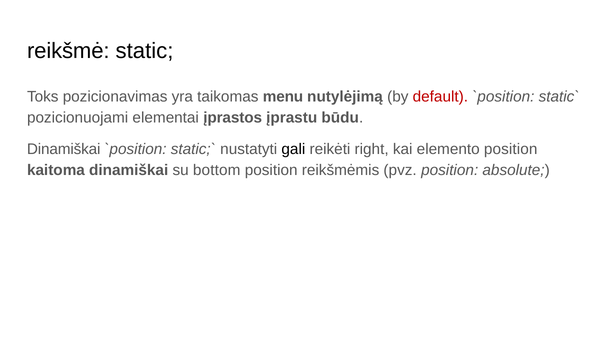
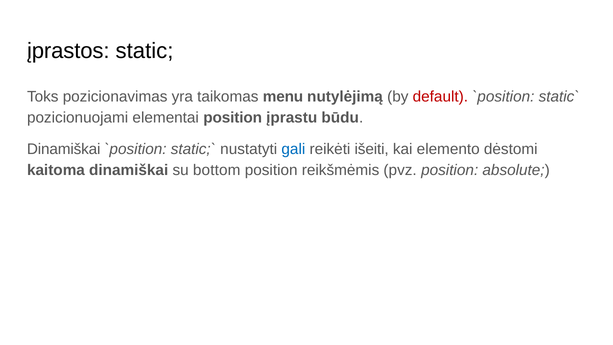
reikšmė: reikšmė -> įprastos (68, 51)
elementai įprastos: įprastos -> position (233, 118)
gali colour: black -> blue (293, 149)
right: right -> išeiti (372, 149)
elemento position: position -> dėstomi (511, 149)
